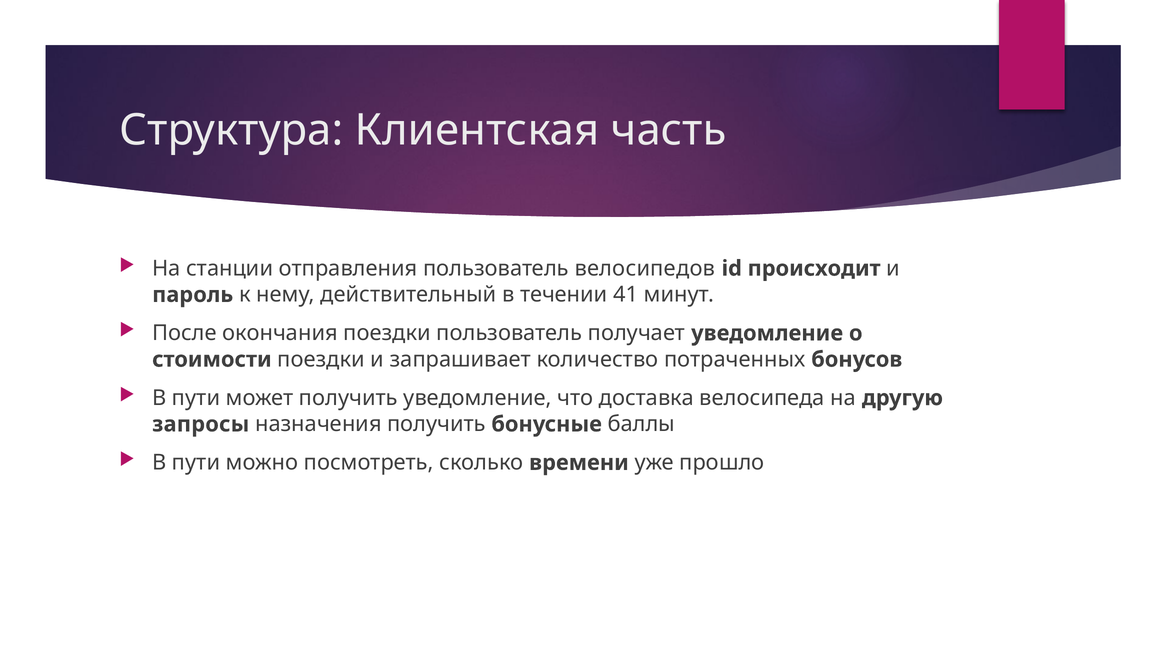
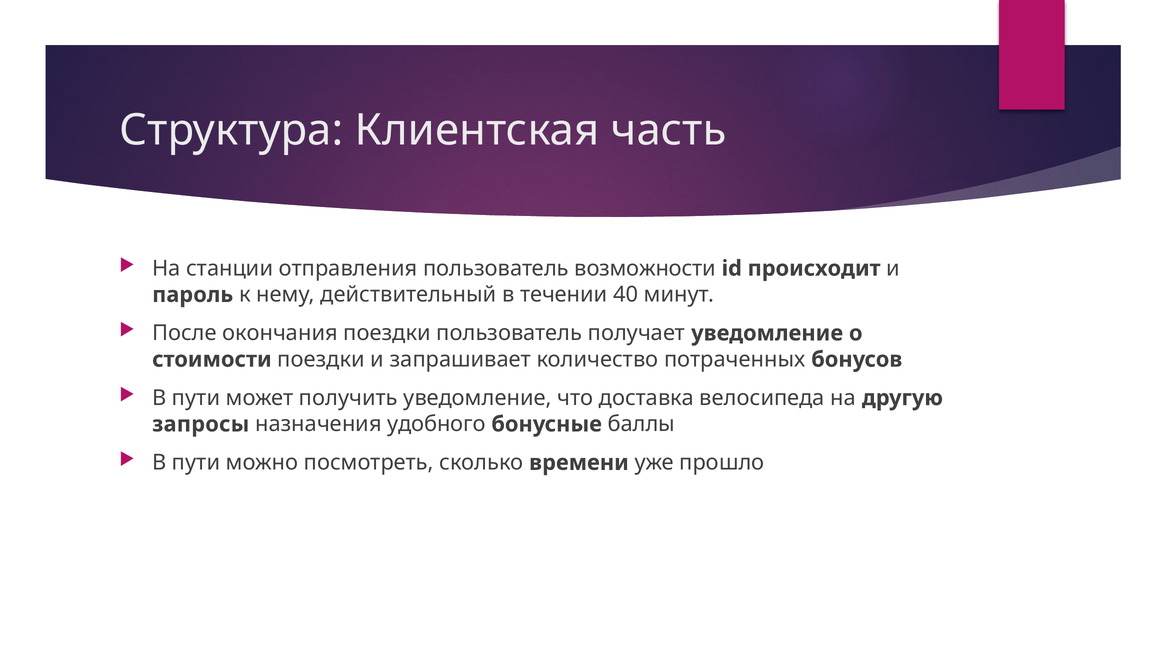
велосипедов: велосипедов -> возможности (645, 268)
41: 41 -> 40 (626, 294)
назначения получить: получить -> удобного (436, 424)
